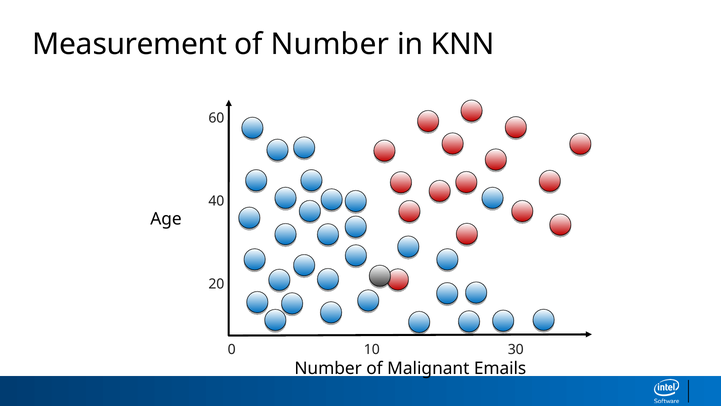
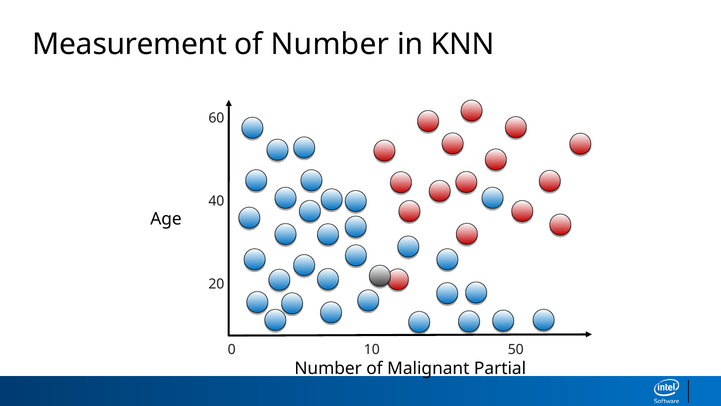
30: 30 -> 50 (516, 349)
Emails: Emails -> Partial (500, 368)
